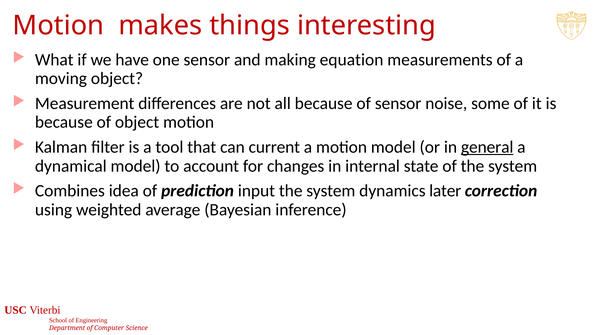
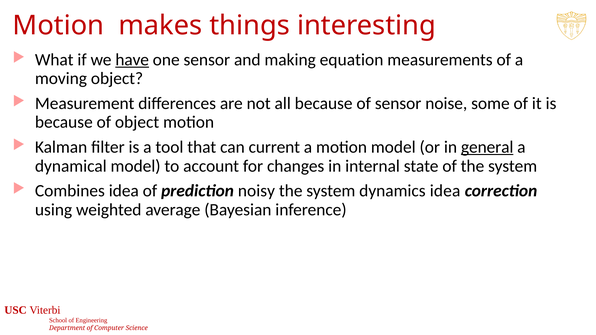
have underline: none -> present (132, 60)
input: input -> noisy (256, 191)
dynamics later: later -> idea (445, 191)
